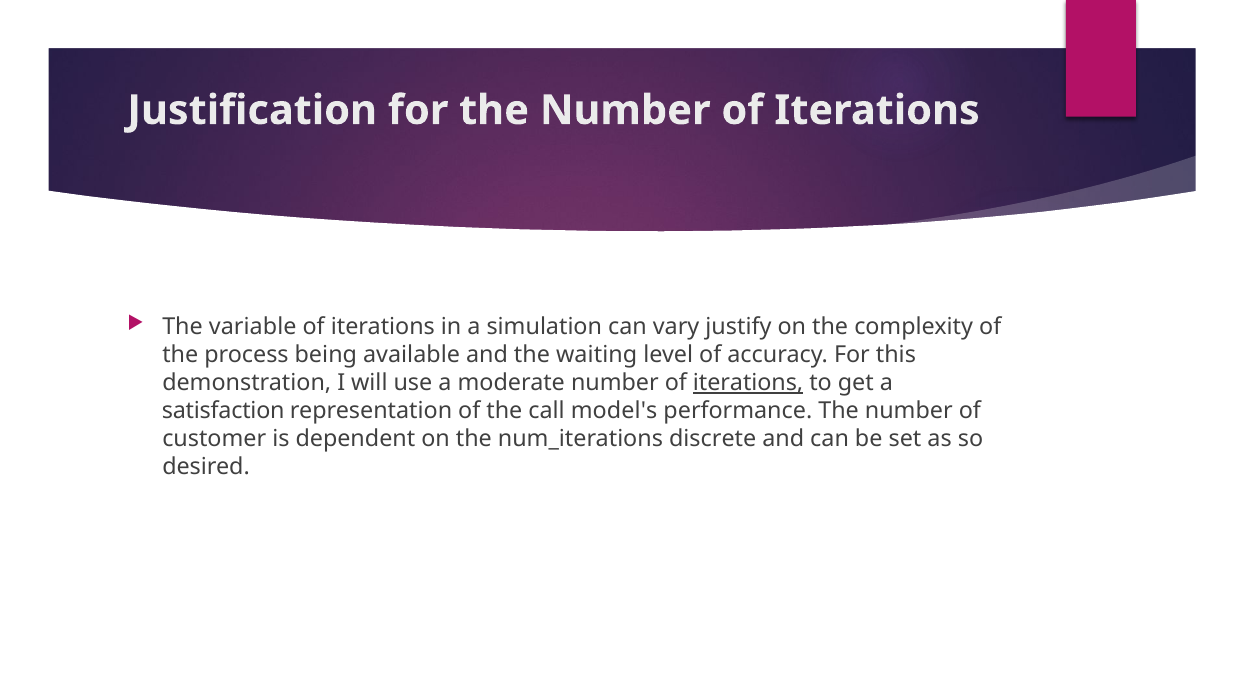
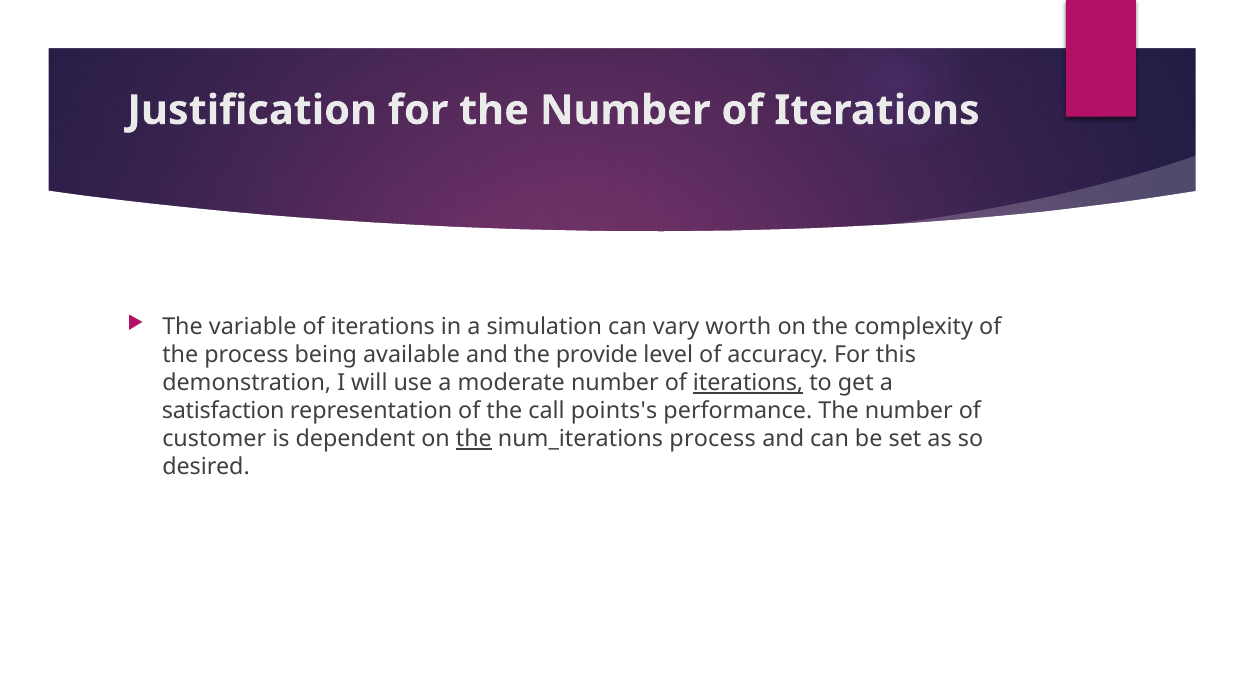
justify: justify -> worth (738, 327)
waiting: waiting -> provide (597, 355)
model's: model's -> points's (614, 411)
the underline: none -> present (474, 439)
num_iterations discrete: discrete -> process (713, 439)
